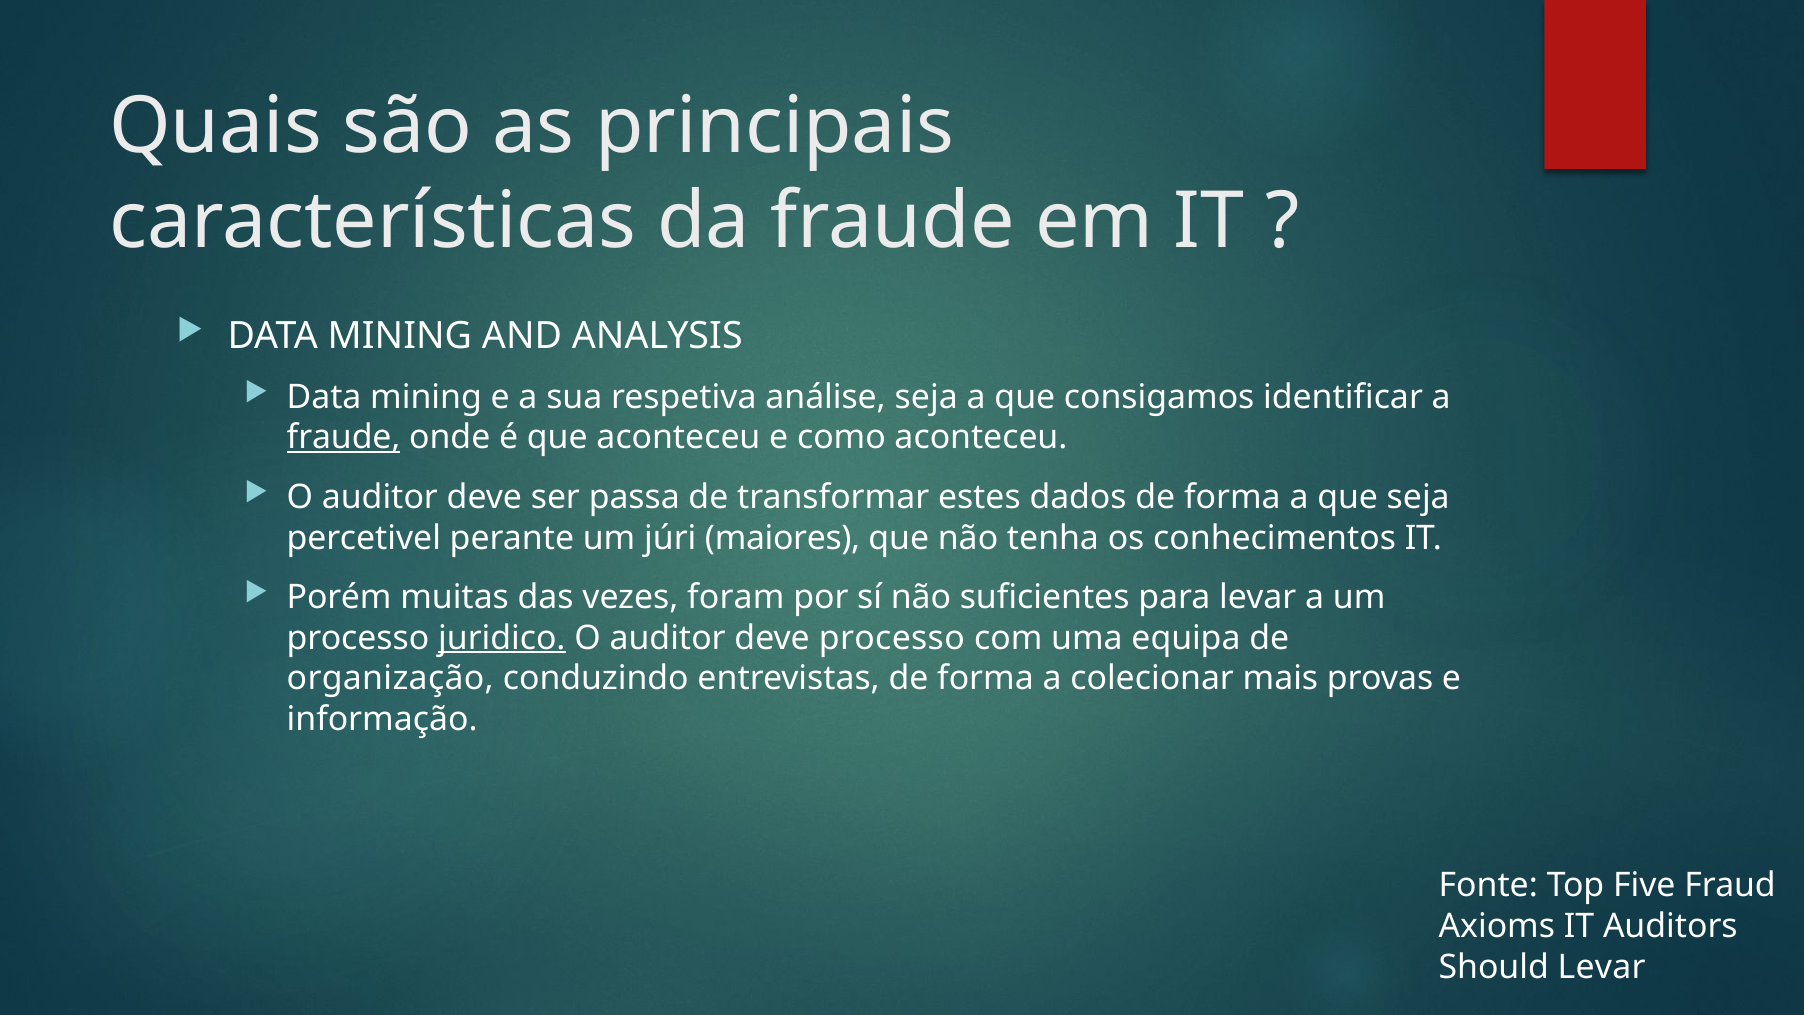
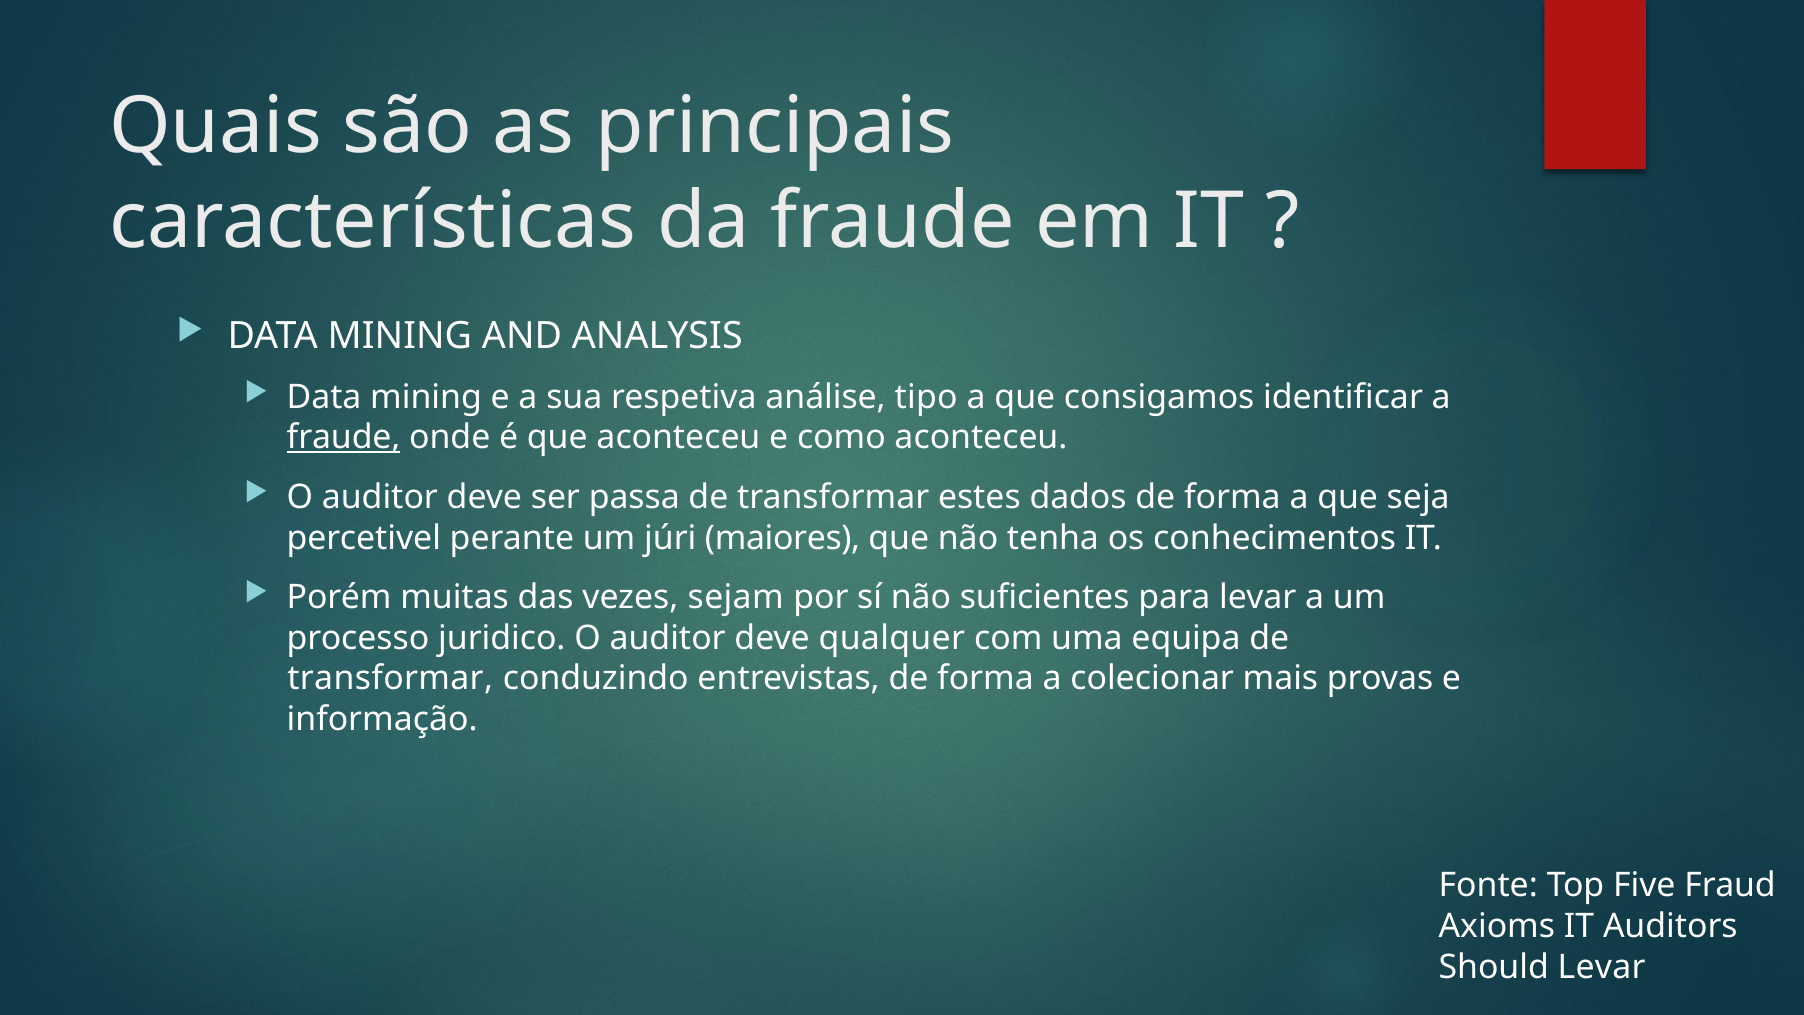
análise seja: seja -> tipo (926, 397)
foram: foram -> sejam (736, 597)
juridico underline: present -> none (502, 638)
deve processo: processo -> qualquer (892, 638)
organização: organização -> transformar (390, 678)
